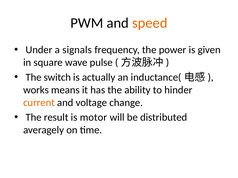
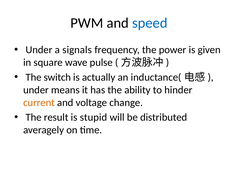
speed colour: orange -> blue (150, 23)
works: works -> under (36, 90)
motor: motor -> stupid (94, 118)
